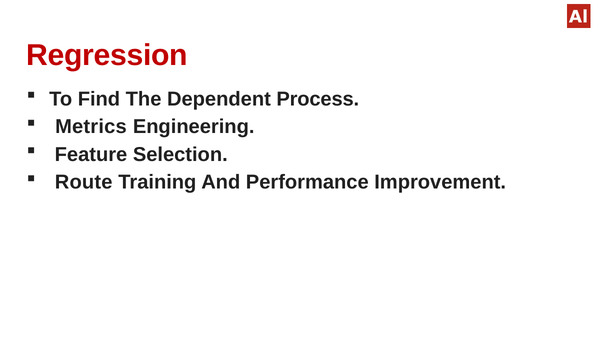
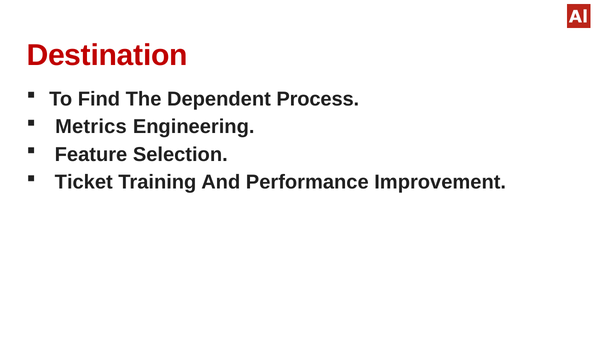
Regression: Regression -> Destination (107, 56)
Route: Route -> Ticket (84, 182)
